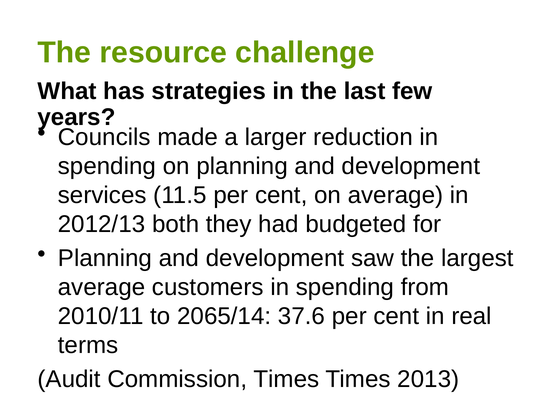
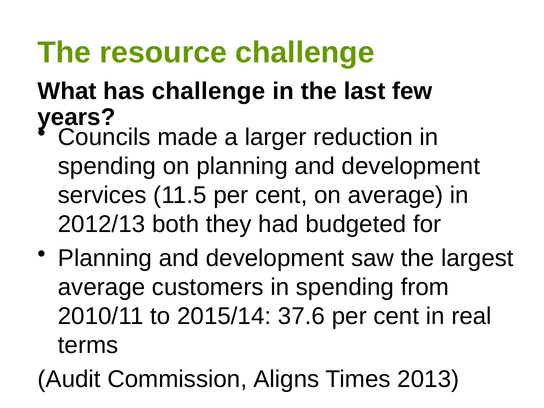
has strategies: strategies -> challenge (209, 91)
2065/14: 2065/14 -> 2015/14 (224, 316)
Commission Times: Times -> Aligns (286, 379)
